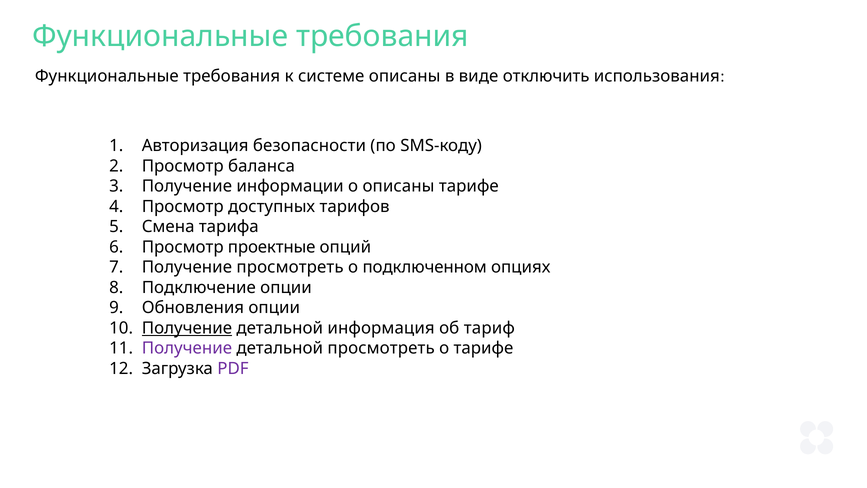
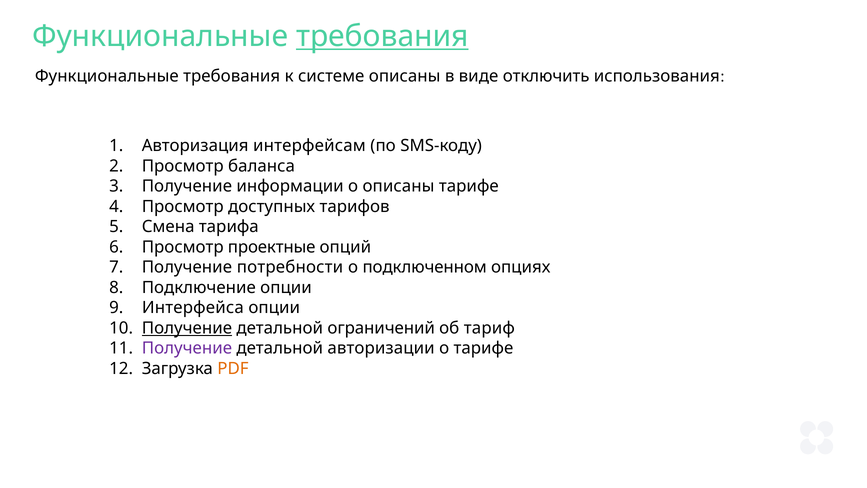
требования underline: none -> present (382, 36)
безопасности: безопасности -> интерфейсам (309, 146)
Получение просмотреть: просмотреть -> потребности (290, 267)
Обновления: Обновления -> Интерфейса (193, 308)
информация: информация -> ограничений (381, 328)
детальной просмотреть: просмотреть -> авторизации (381, 348)
PDF colour: purple -> orange (233, 368)
